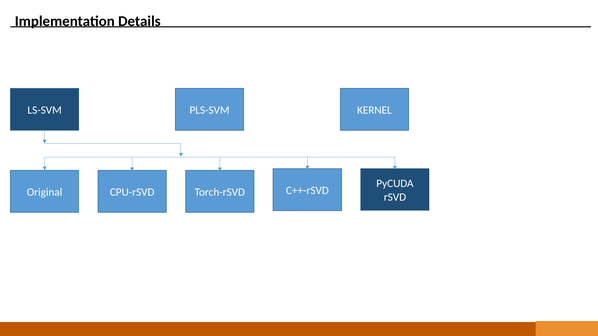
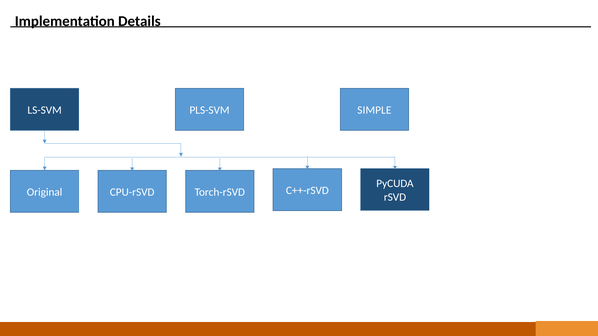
KERNEL: KERNEL -> SIMPLE (374, 110)
